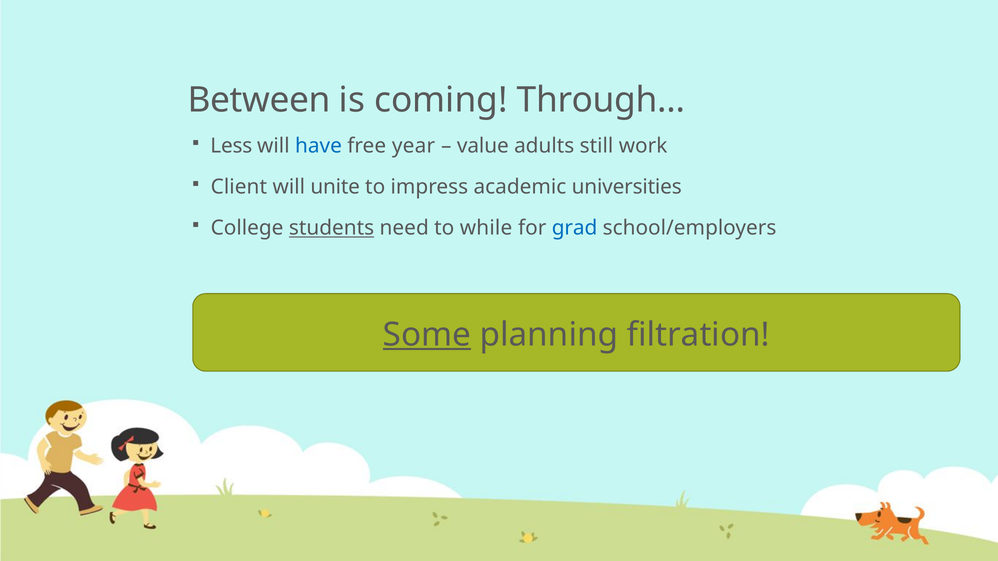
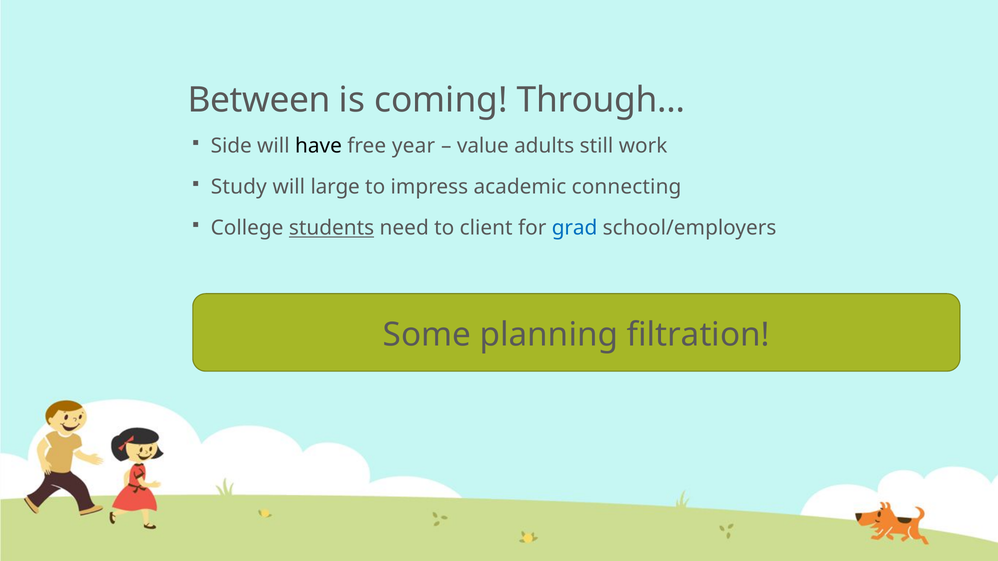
Less: Less -> Side (231, 146)
have colour: blue -> black (318, 146)
Client: Client -> Study (239, 187)
unite: unite -> large (335, 187)
universities: universities -> connecting (627, 187)
while: while -> client (486, 228)
Some underline: present -> none (427, 335)
